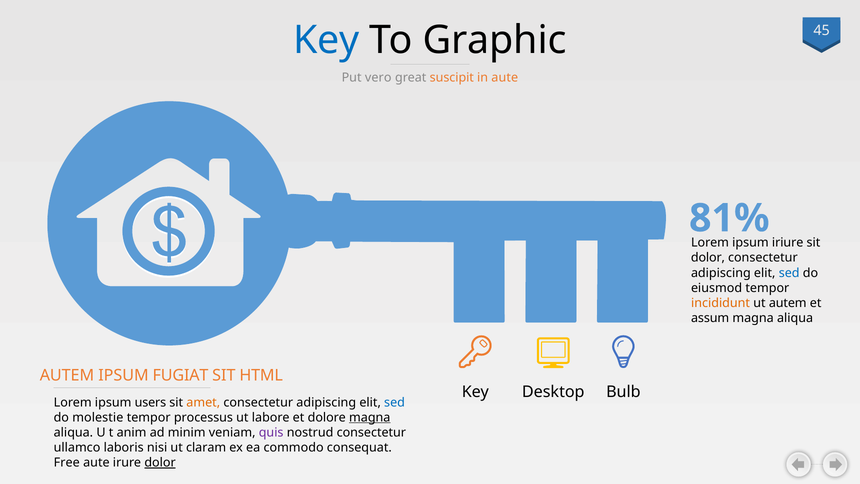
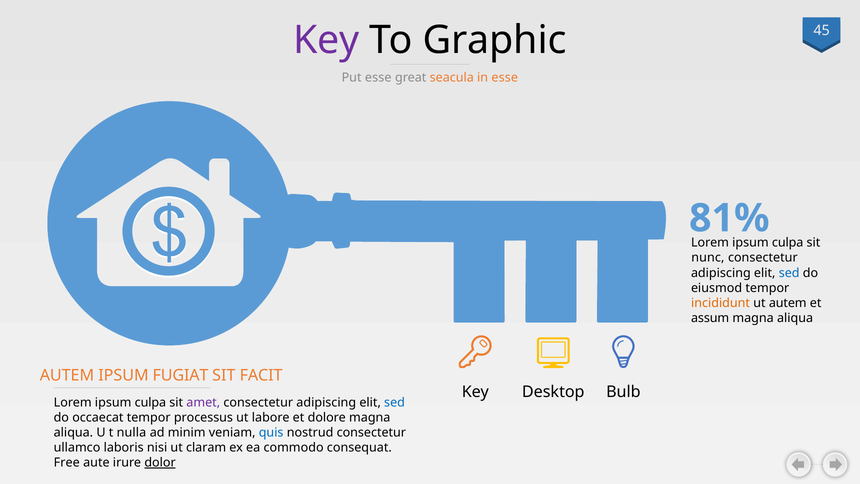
Key colour: blue -> purple (326, 40)
Put vero: vero -> esse (378, 77)
suscipit: suscipit -> seacula (452, 77)
in aute: aute -> esse (505, 77)
iriure: iriure -> culpa (788, 243)
dolor: dolor -> nunc (708, 258)
HTML: HTML -> FACIT (261, 375)
users: users -> culpa (150, 402)
amet colour: orange -> purple (203, 402)
molestie: molestie -> occaecat (98, 417)
magna underline: present -> none (370, 417)
anim: anim -> nulla (131, 432)
quis colour: purple -> blue (271, 432)
